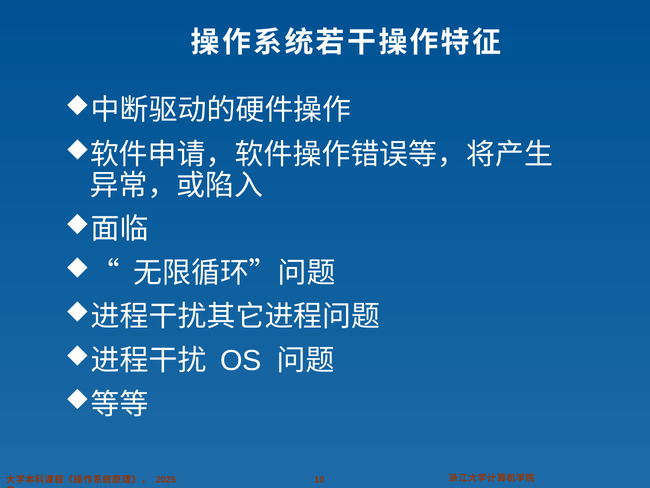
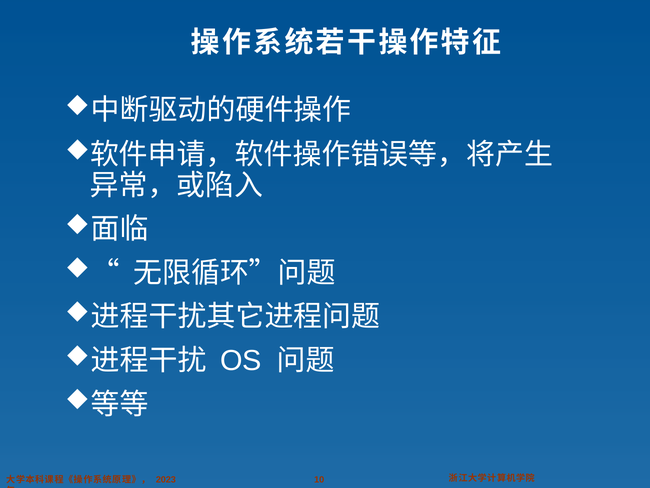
2025: 2025 -> 2023 (166, 479)
